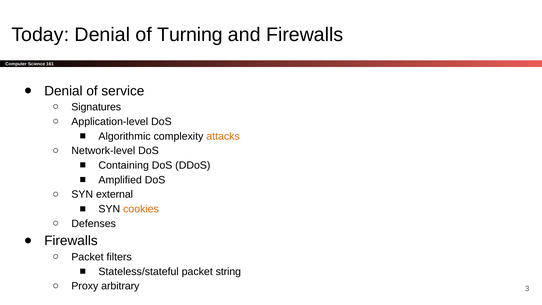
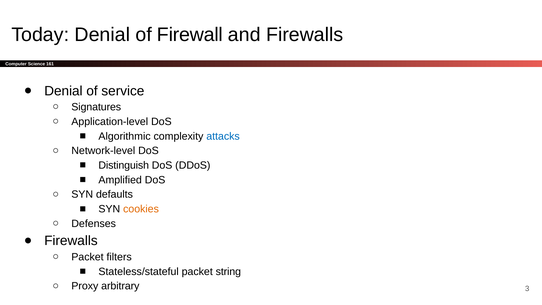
Turning: Turning -> Firewall (190, 35)
attacks colour: orange -> blue (223, 136)
Containing: Containing -> Distinguish (124, 165)
external: external -> defaults (114, 194)
